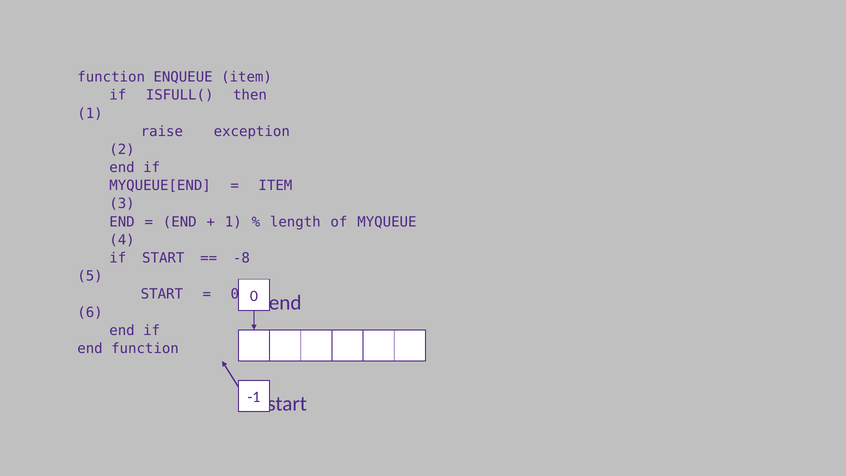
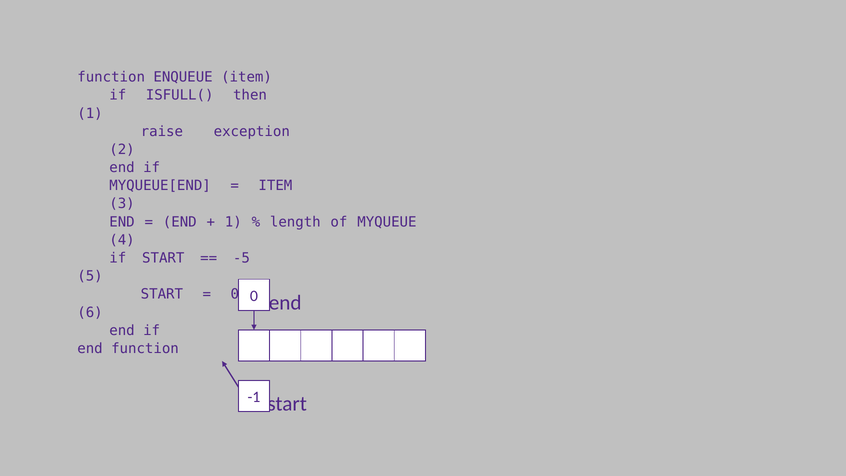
-8: -8 -> -5 (241, 258)
